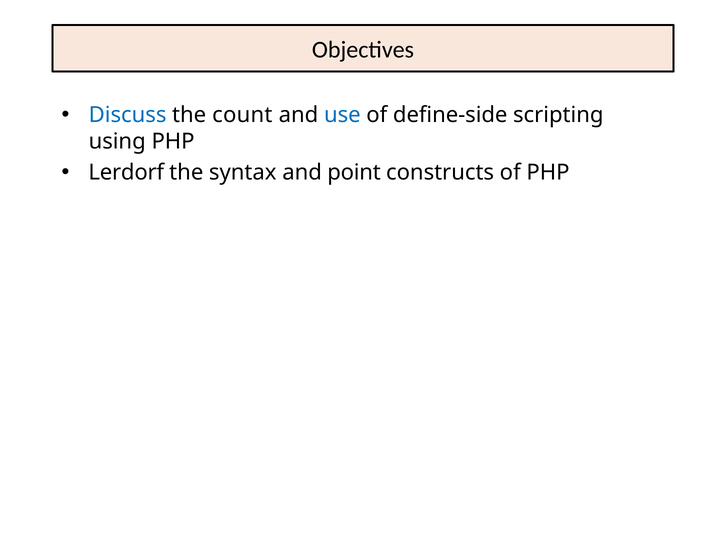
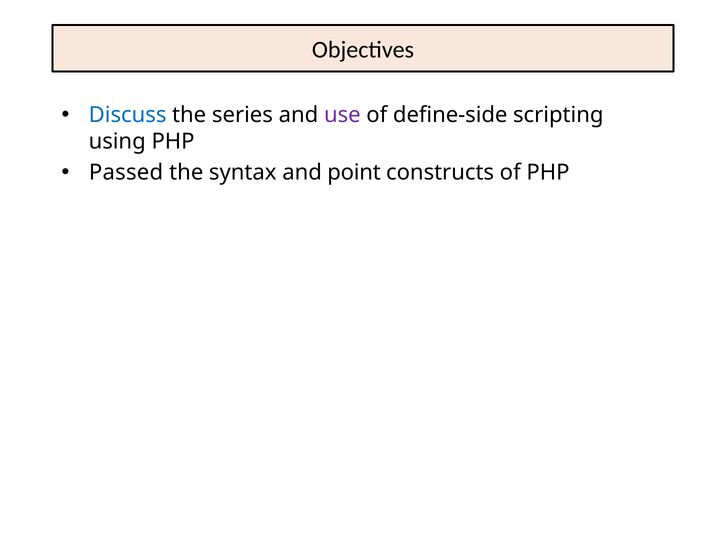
count: count -> series (242, 115)
use colour: blue -> purple (342, 115)
Lerdorf: Lerdorf -> Passed (126, 172)
